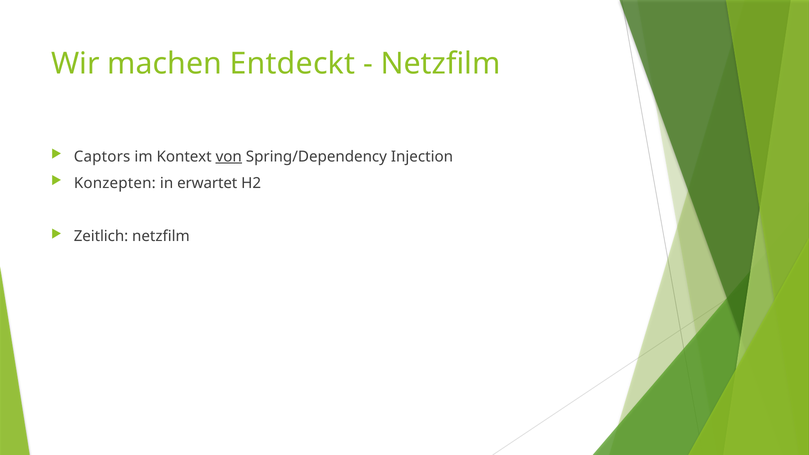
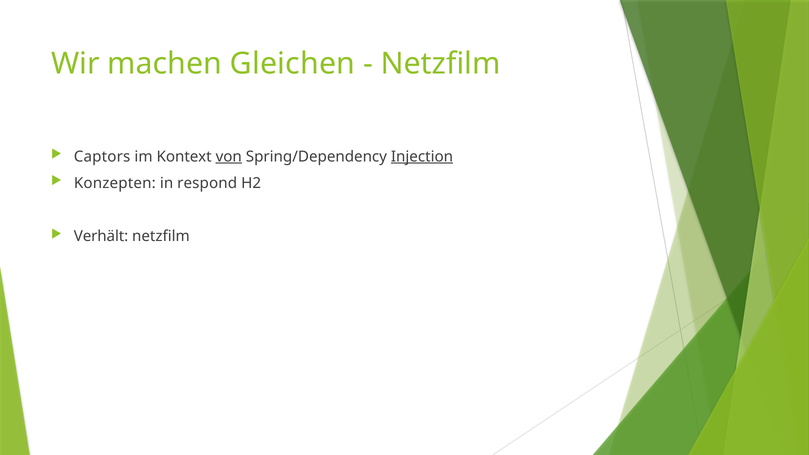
Entdeckt: Entdeckt -> Gleichen (292, 64)
Injection underline: none -> present (422, 157)
erwartet: erwartet -> respond (207, 183)
Zeitlich: Zeitlich -> Verhält (101, 236)
